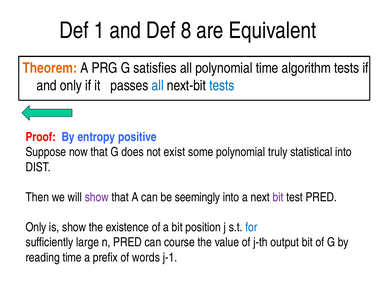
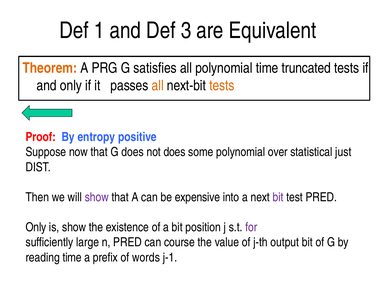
8: 8 -> 3 (186, 31)
algorithm: algorithm -> truncated (306, 68)
all colour: blue -> orange (158, 85)
tests colour: blue -> orange (222, 85)
not exist: exist -> does (175, 152)
truly: truly -> over (278, 152)
statistical into: into -> just (343, 152)
seemingly: seemingly -> expensive (197, 197)
for colour: blue -> purple (251, 227)
